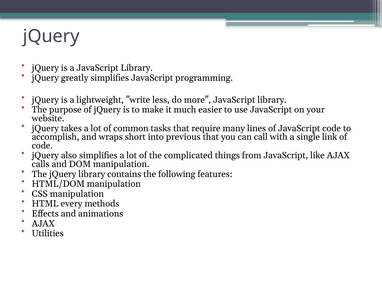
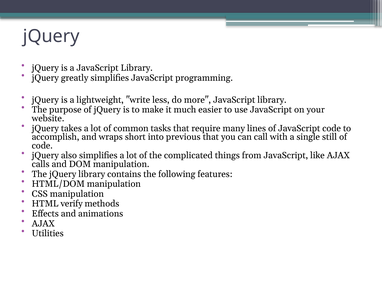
link: link -> still (330, 137)
every: every -> verify (72, 204)
